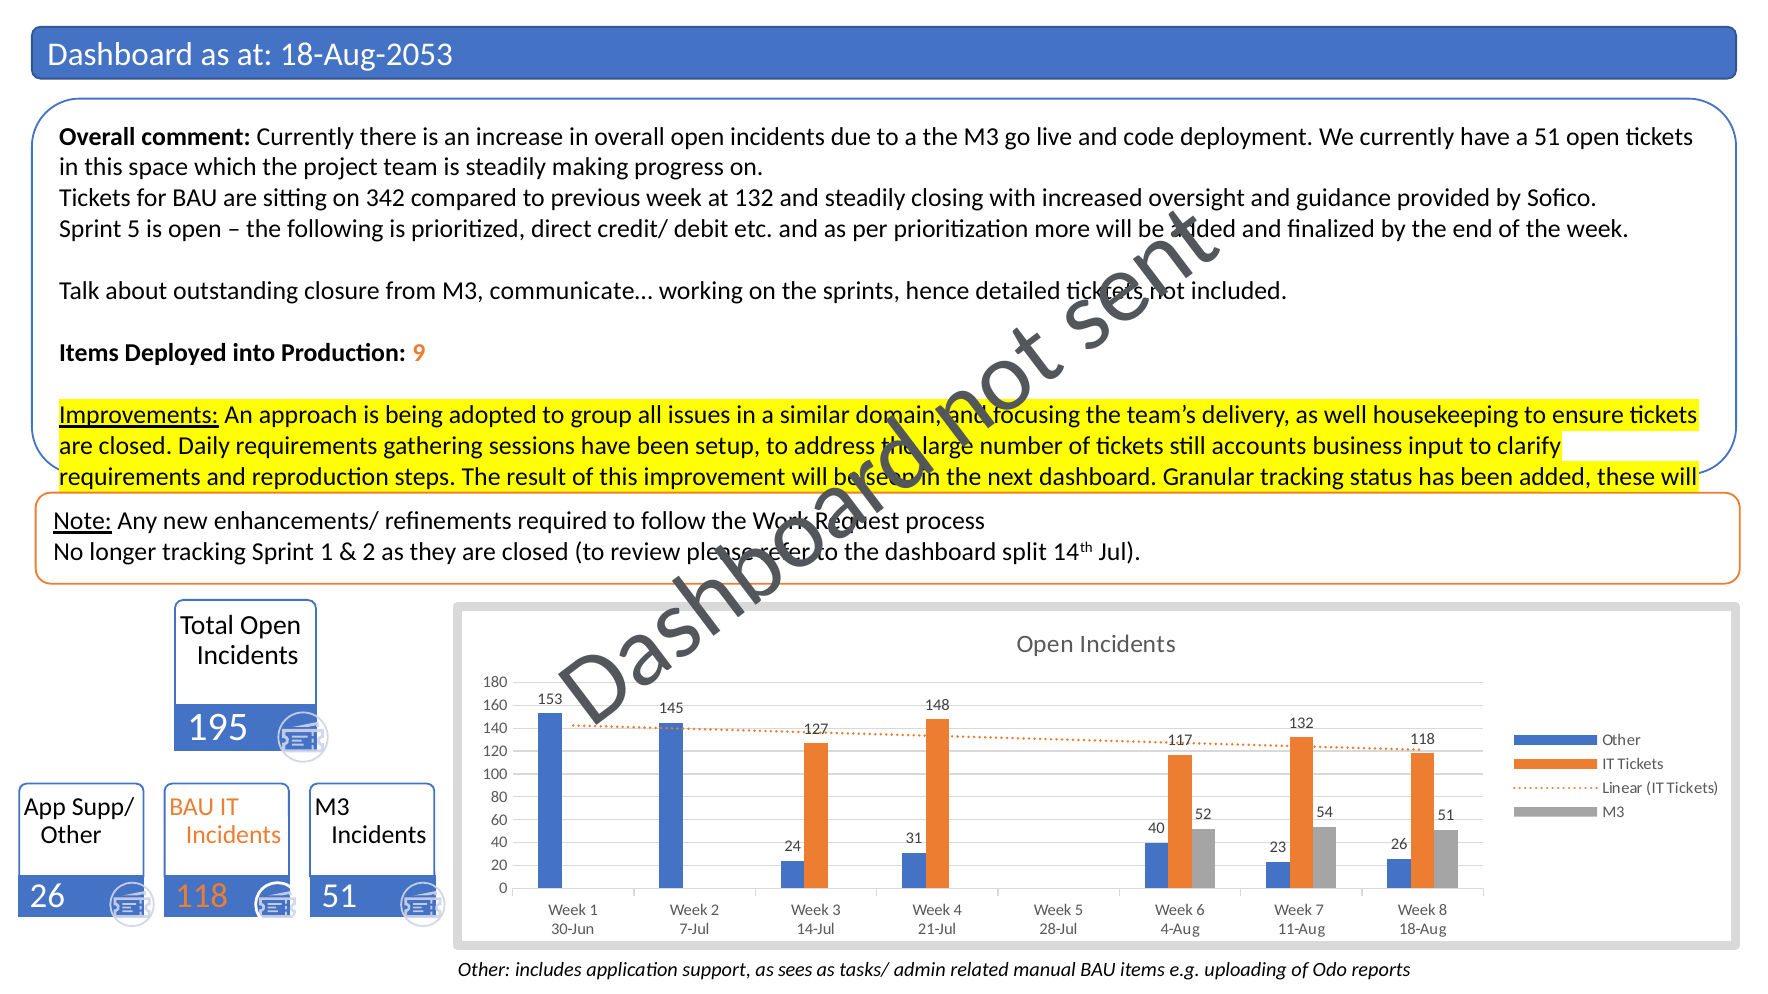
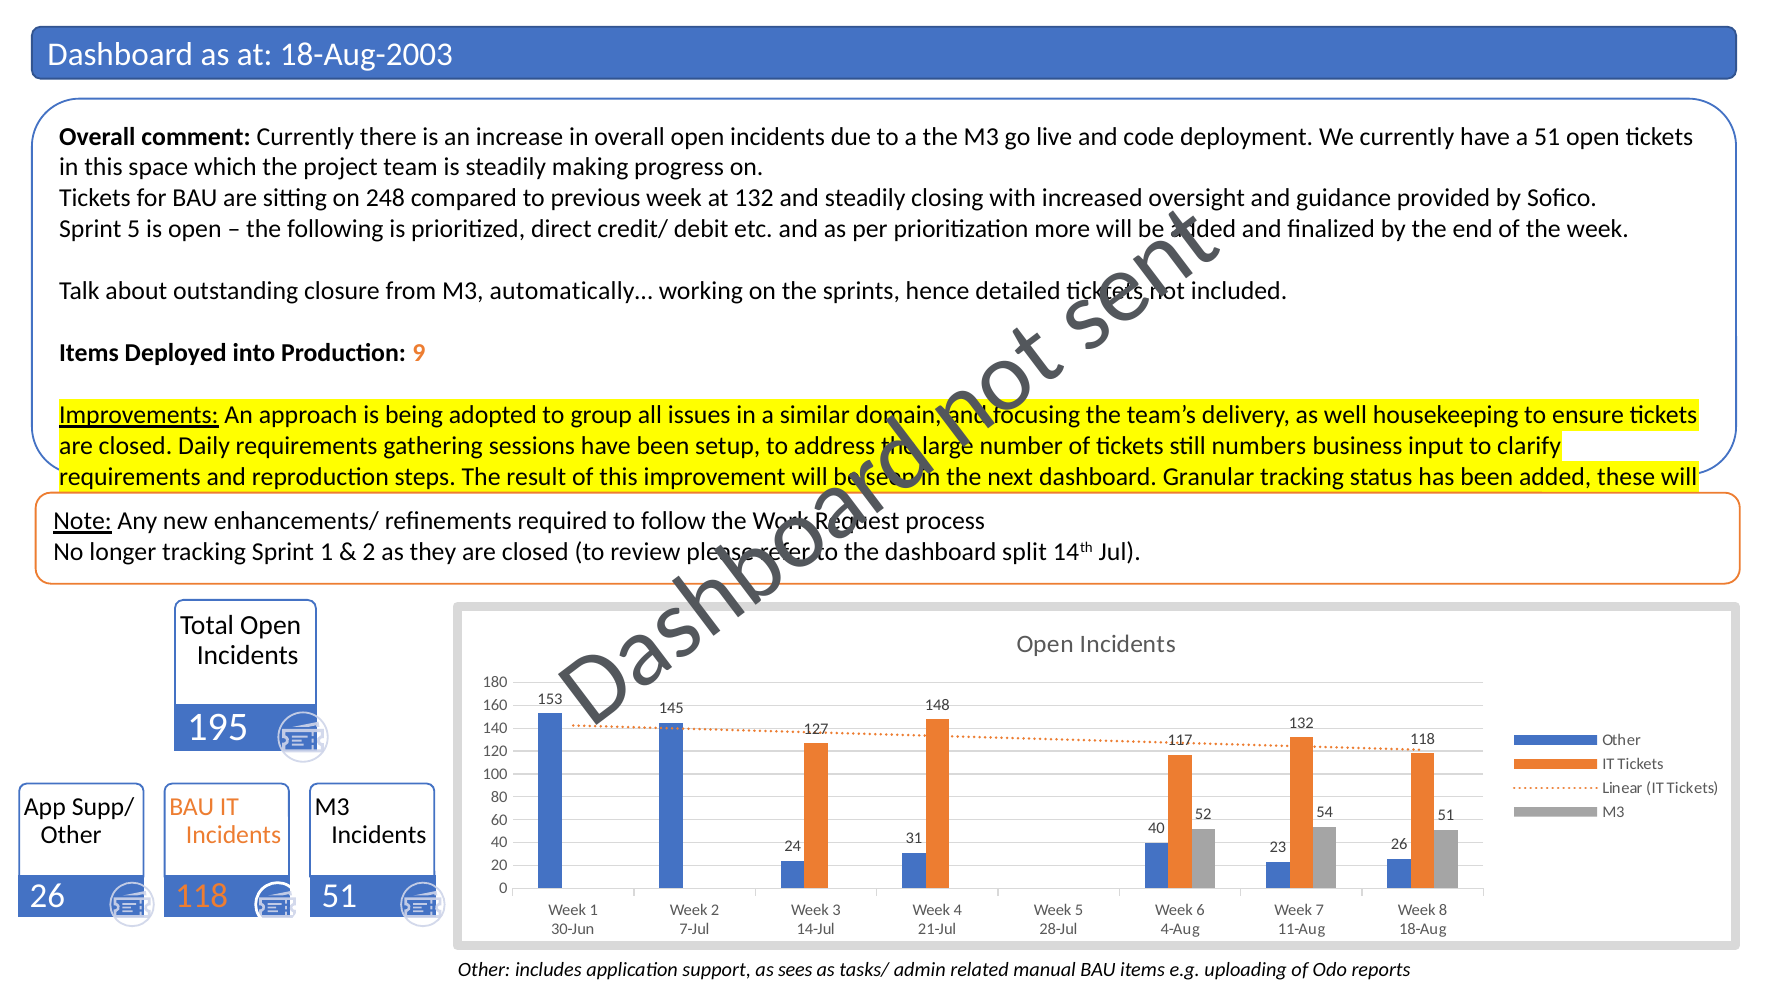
18-Aug-2053: 18-Aug-2053 -> 18-Aug-2003 (366, 55)
342: 342 -> 248 (385, 198)
communicate…: communicate… -> automatically… (571, 291)
accounts: accounts -> numbers (1259, 446)
